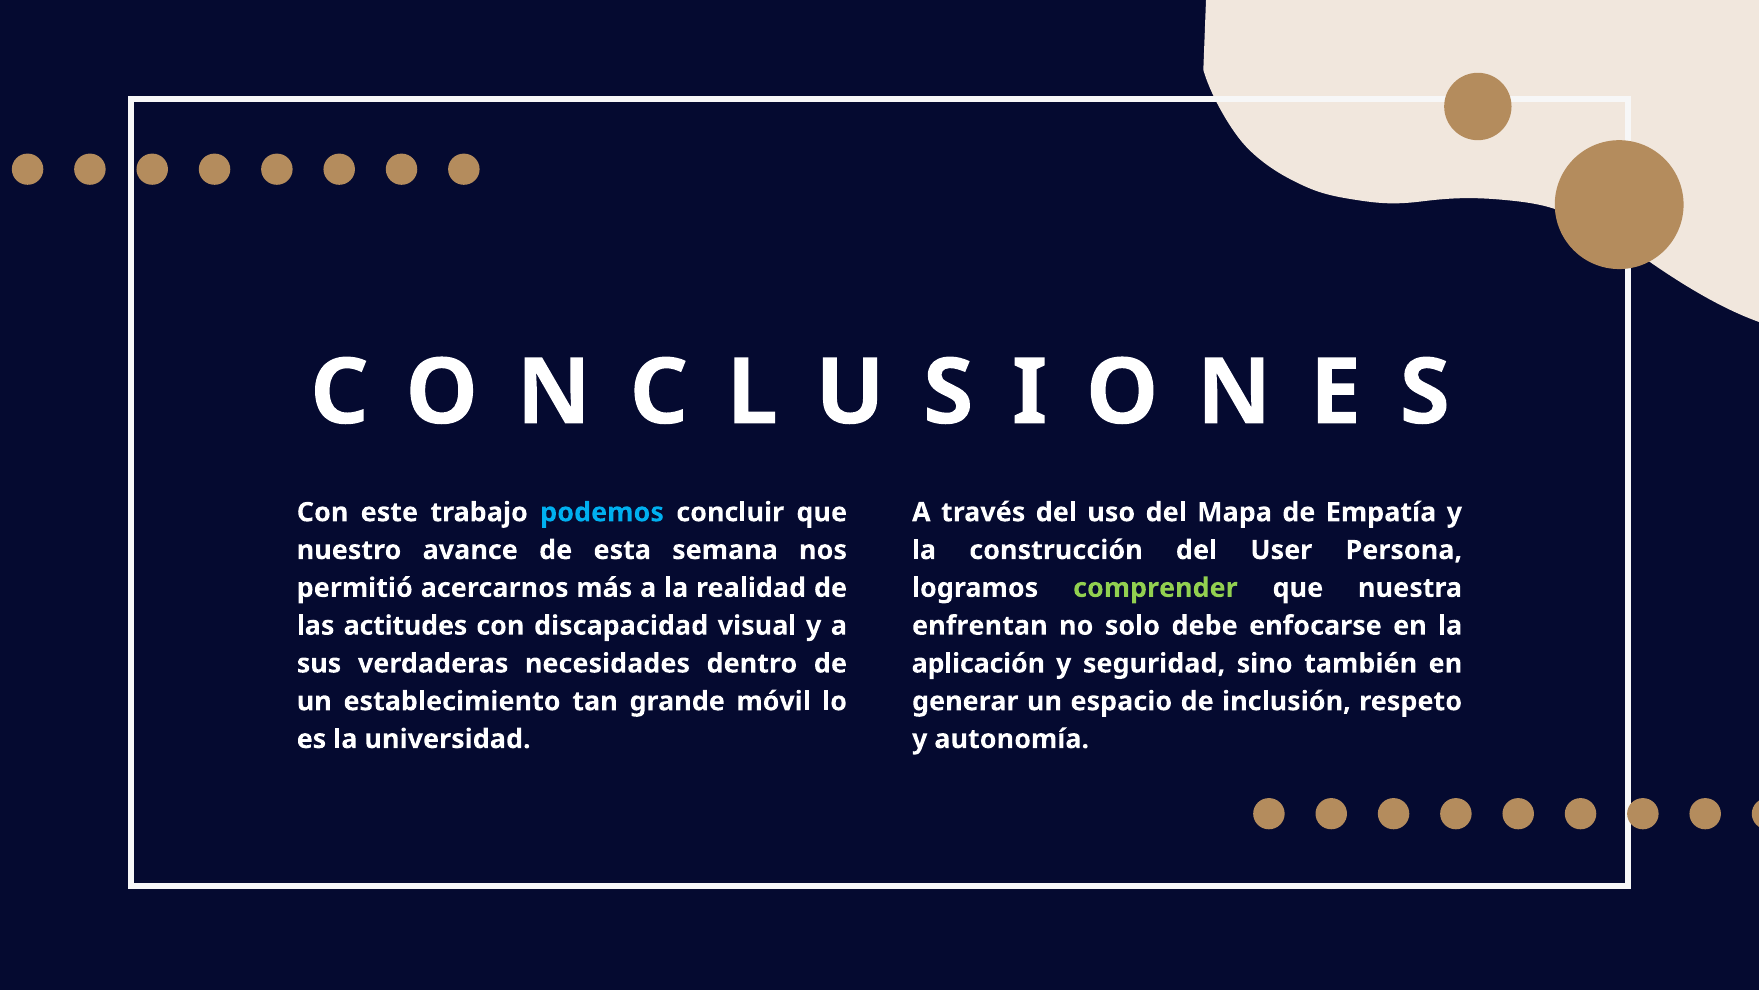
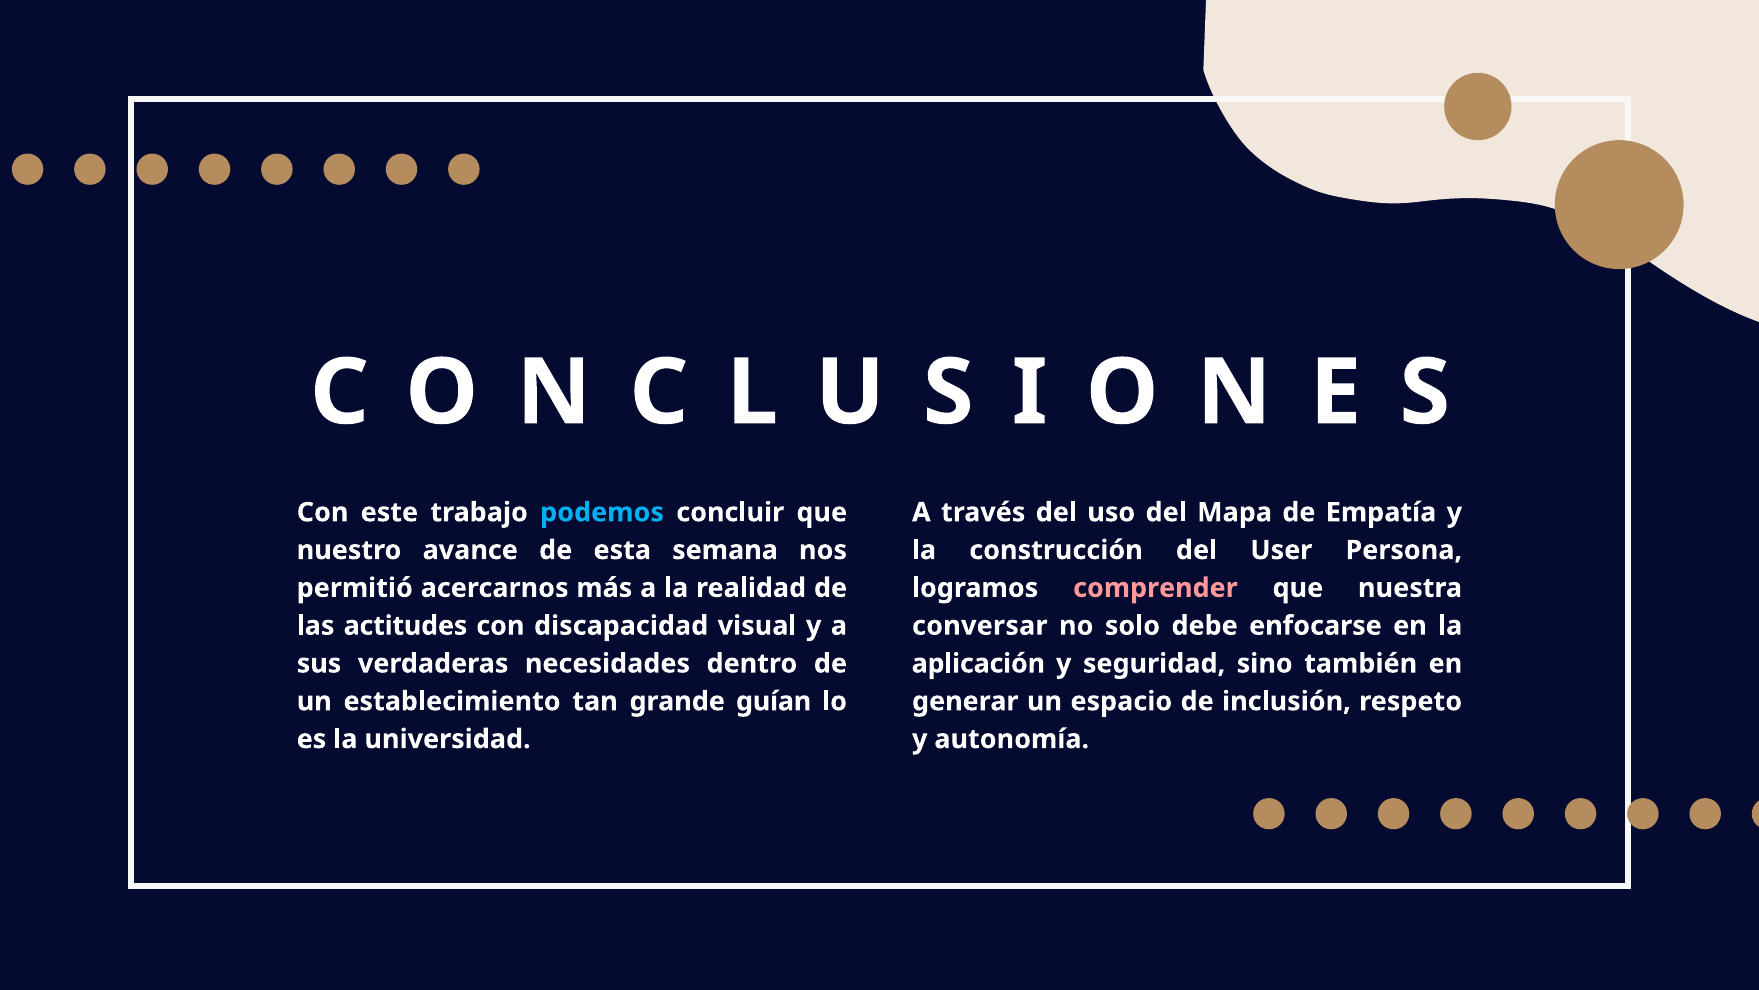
comprender colour: light green -> pink (1155, 588)
enfrentan: enfrentan -> conversar (980, 625)
móvil: móvil -> guían (774, 701)
